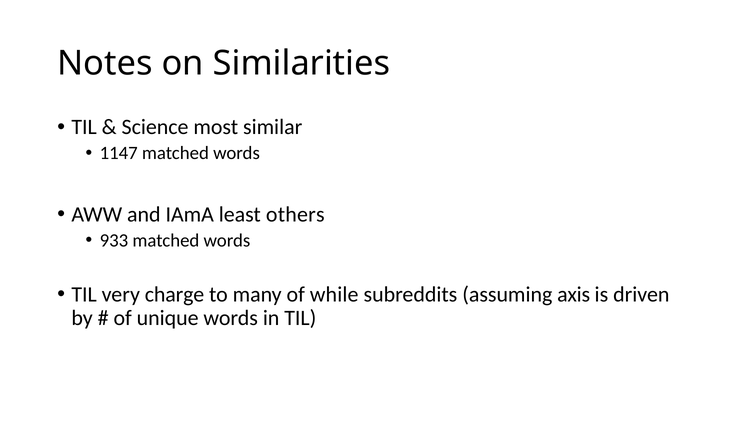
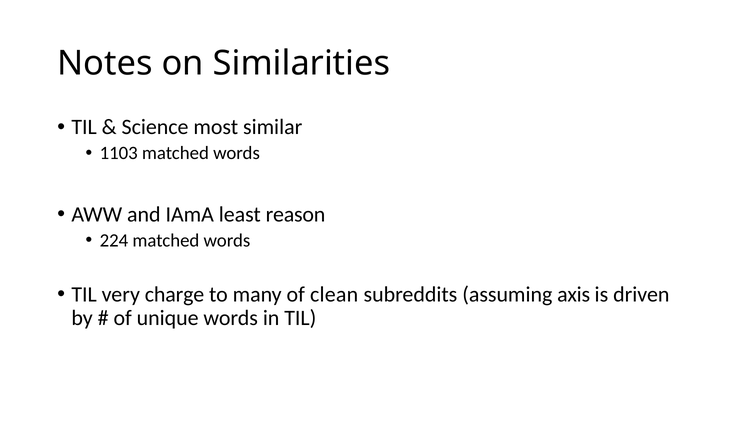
1147: 1147 -> 1103 (119, 153)
others: others -> reason (296, 214)
933: 933 -> 224 (114, 240)
while: while -> clean (334, 294)
